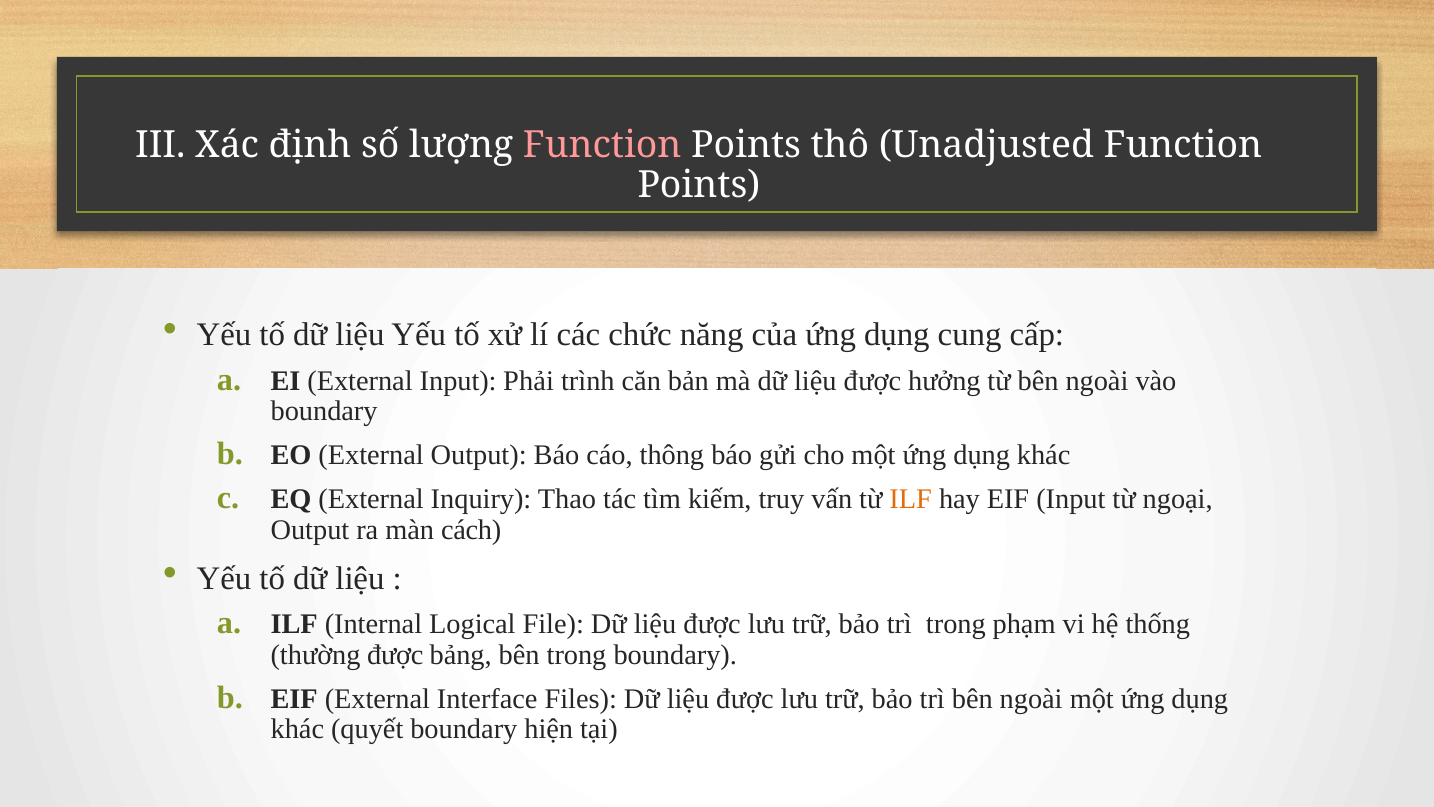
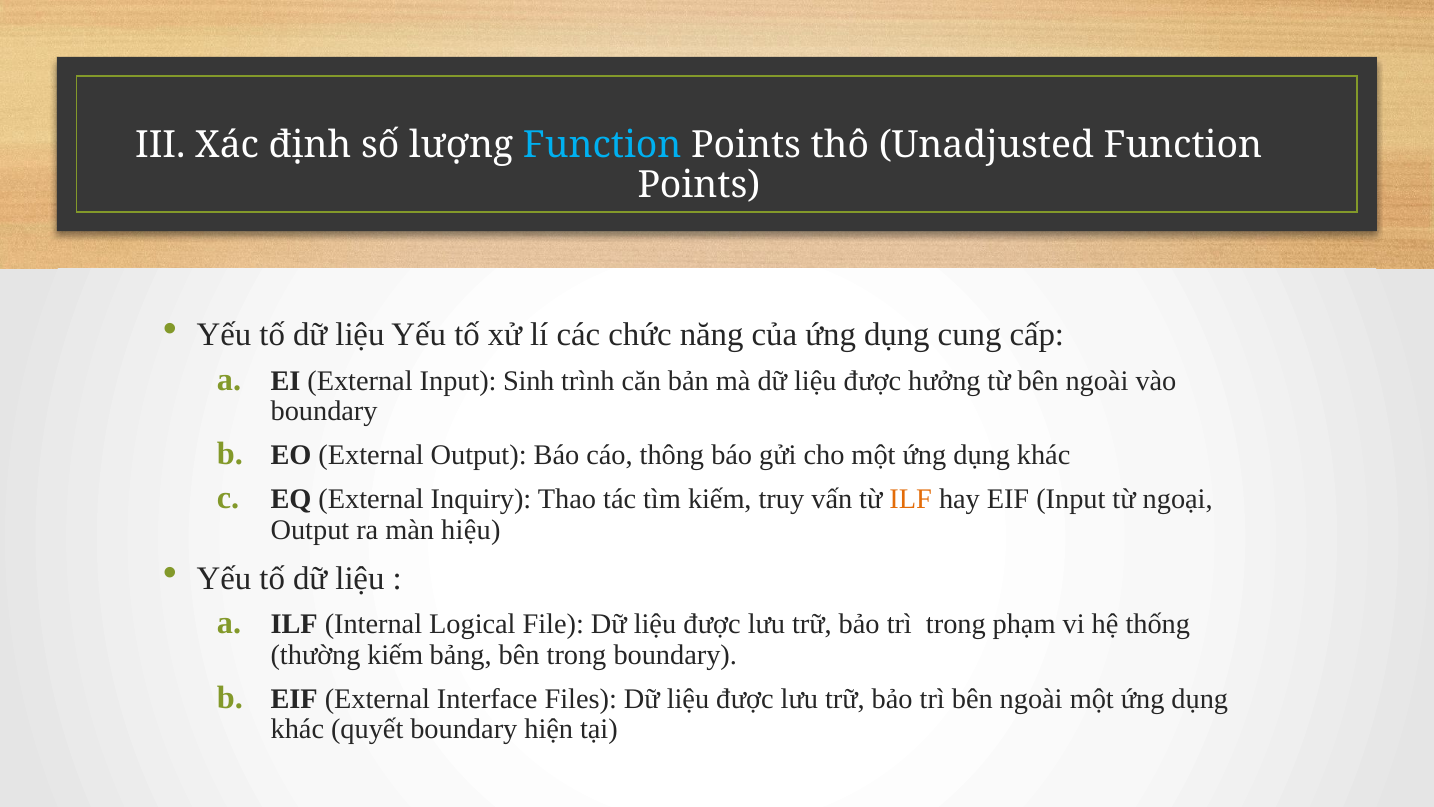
Function colour: pink -> light blue (602, 145)
Phải: Phải -> Sinh (529, 380)
cách: cách -> hiệu (471, 530)
thường được: được -> kiếm (395, 655)
